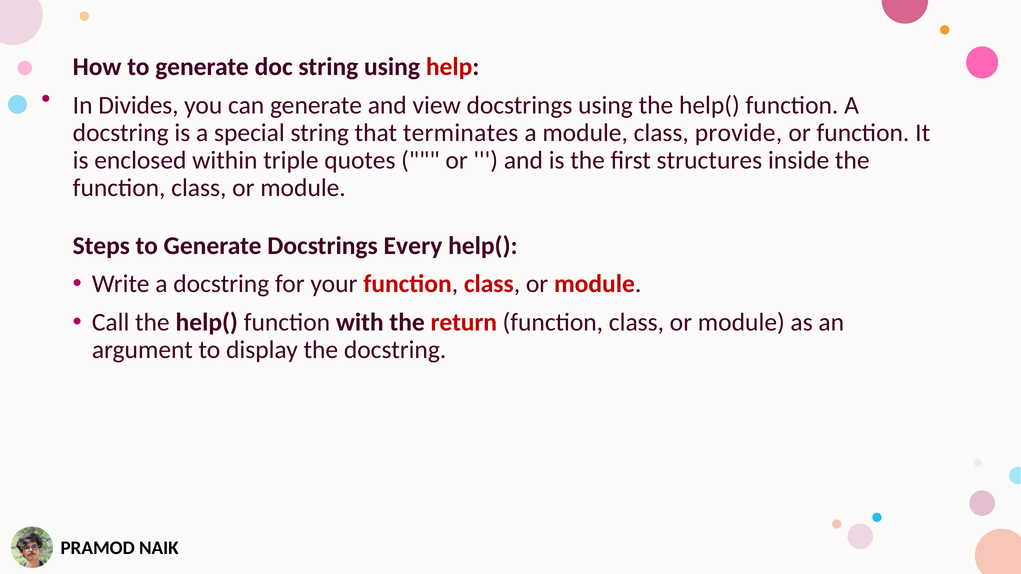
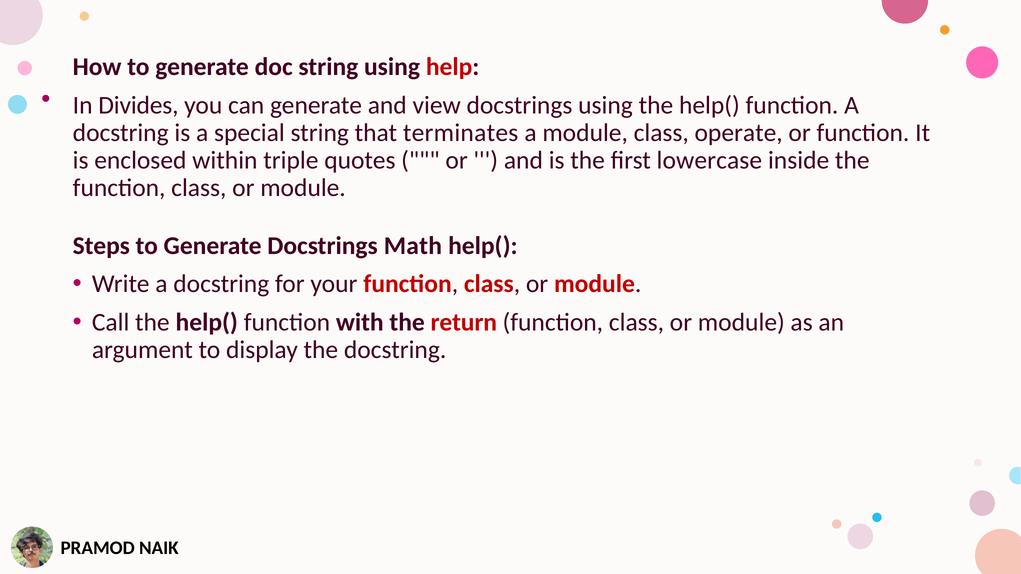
provide: provide -> operate (739, 133)
structures: structures -> lowercase (709, 160)
Every: Every -> Math (413, 246)
